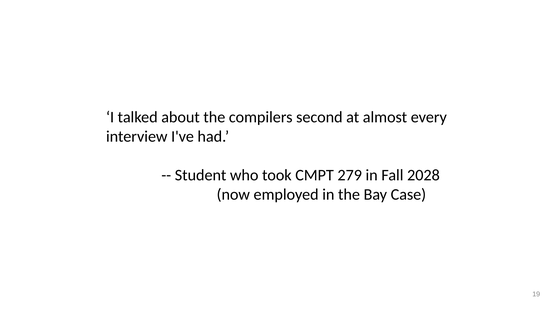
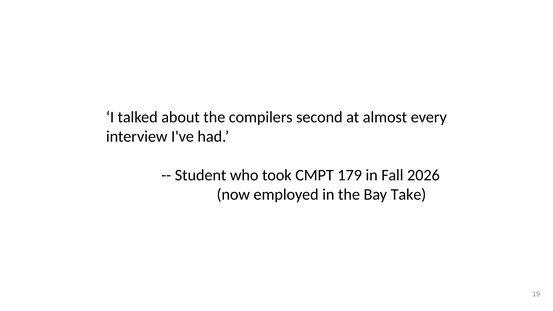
279: 279 -> 179 (350, 175)
2028: 2028 -> 2026 (423, 175)
Case: Case -> Take (408, 195)
